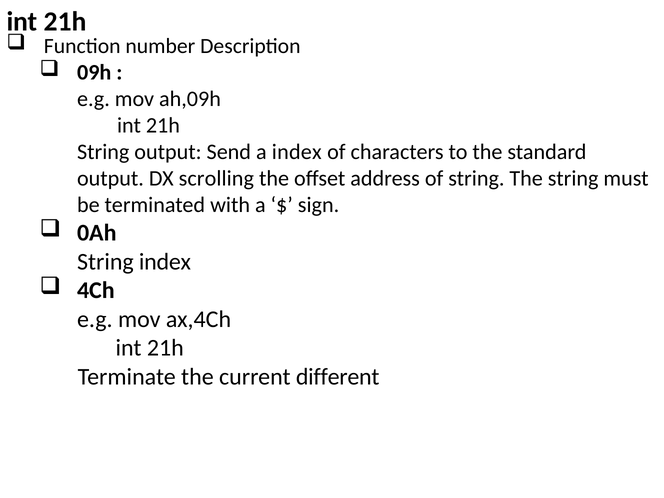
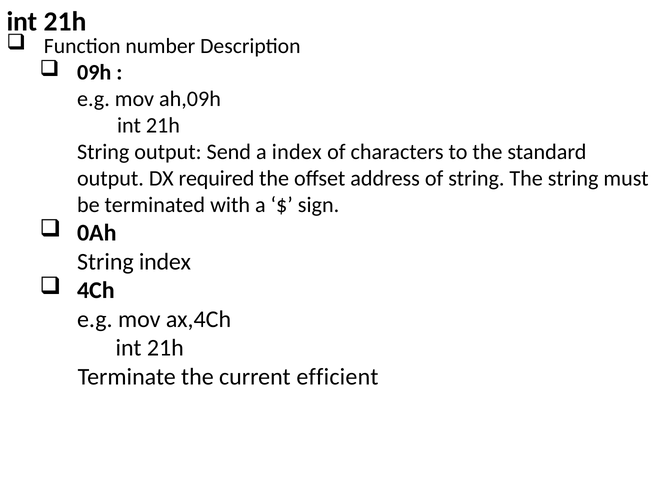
scrolling: scrolling -> required (216, 179)
different: different -> efficient (337, 377)
